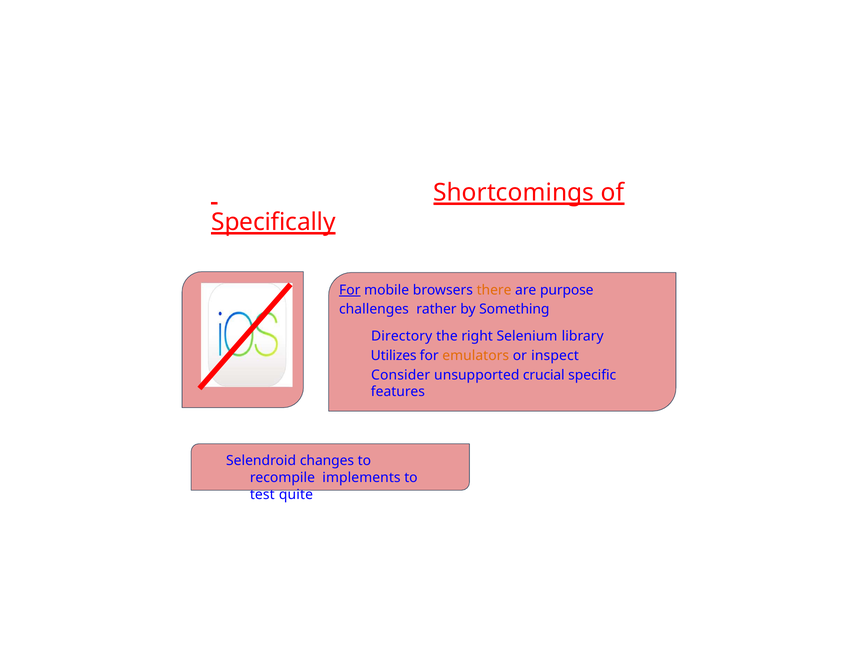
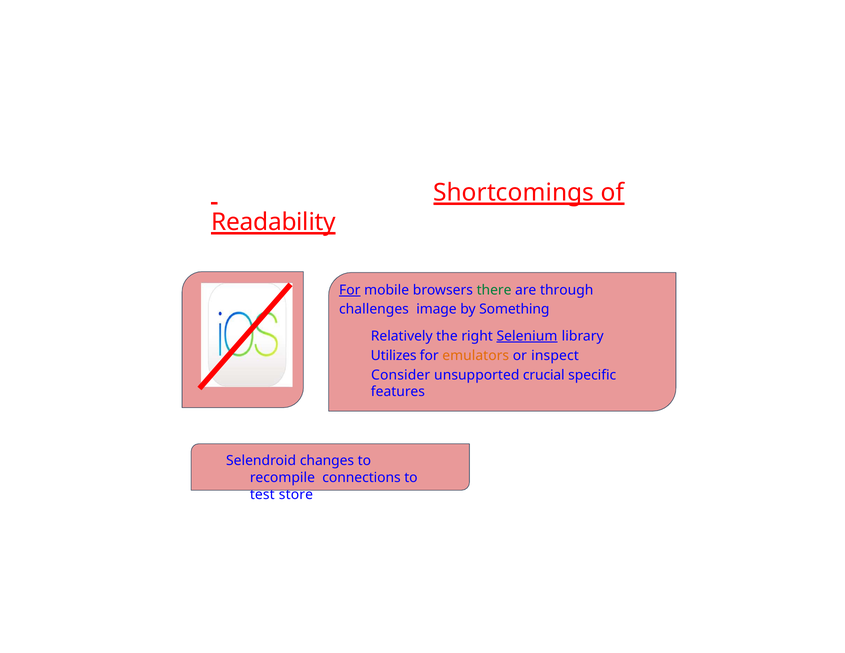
Specifically: Specifically -> Readability (273, 222)
there colour: orange -> green (494, 290)
purpose: purpose -> through (567, 290)
rather: rather -> image (436, 309)
Directory: Directory -> Relatively (402, 336)
Selenium underline: none -> present (527, 336)
implements: implements -> connections (362, 478)
quite: quite -> store (296, 494)
